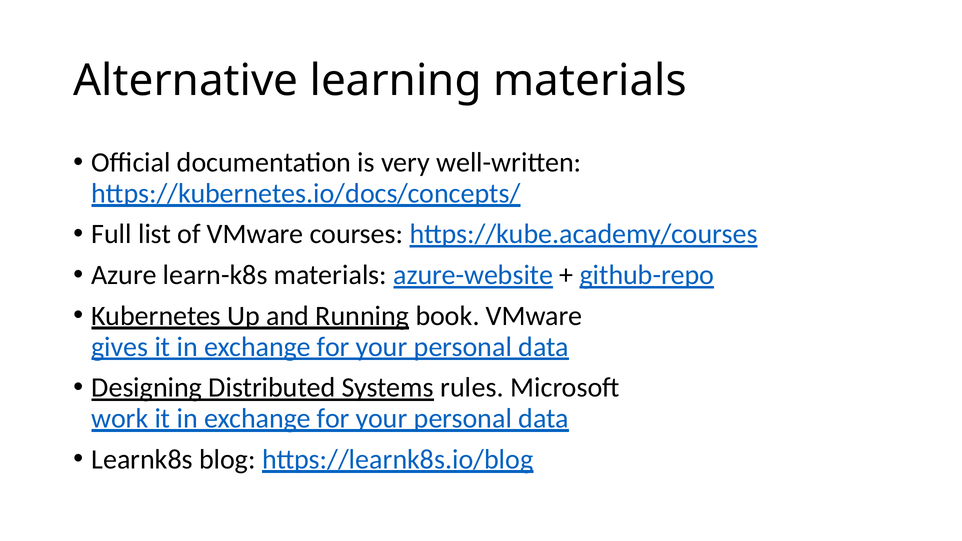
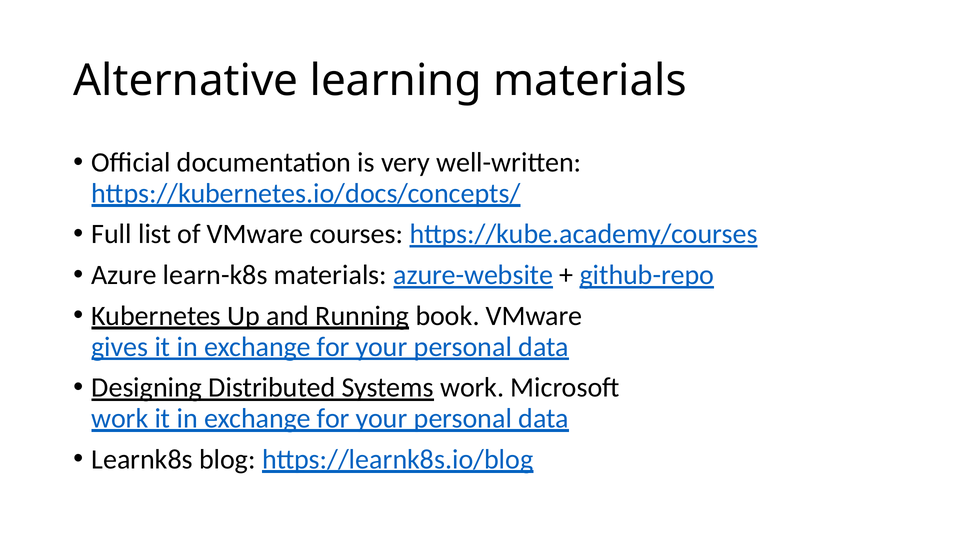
Systems rules: rules -> work (472, 388)
